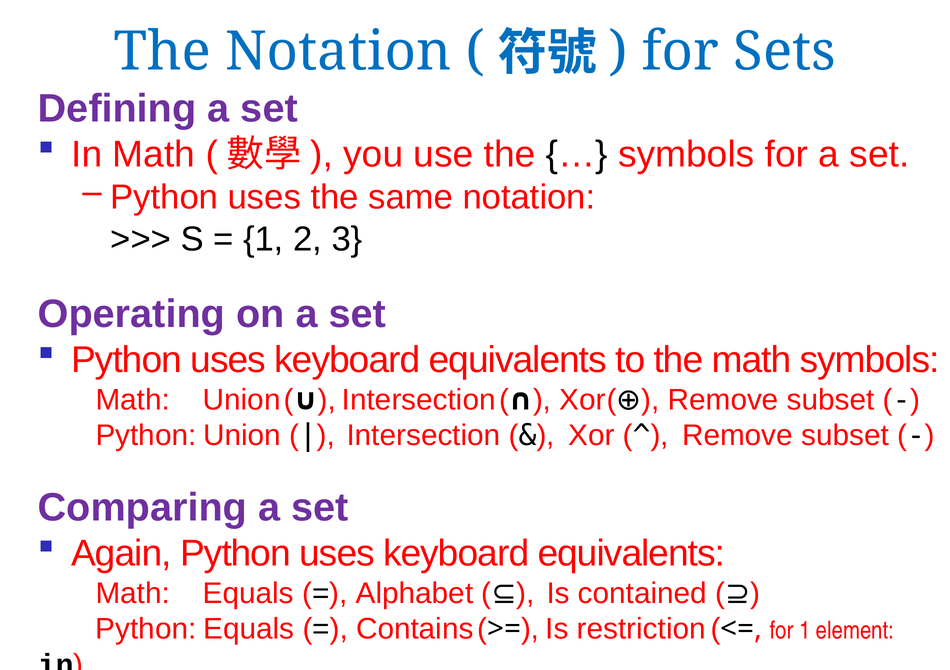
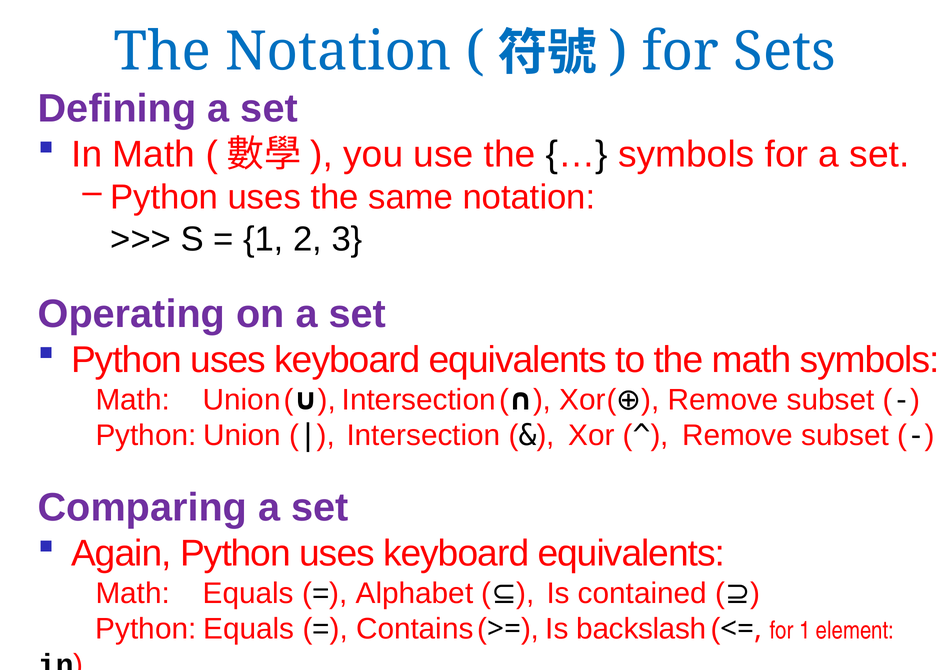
restriction: restriction -> backslash (641, 629)
